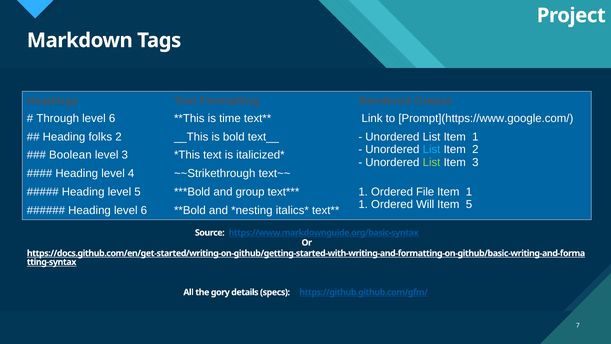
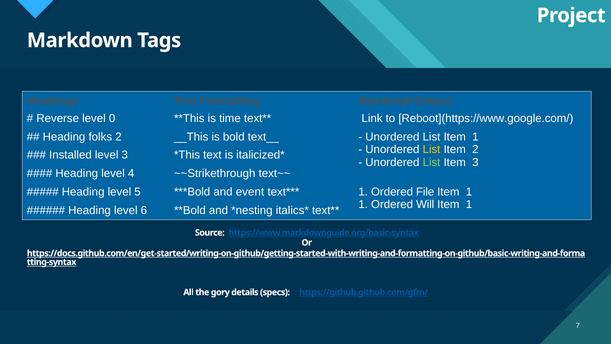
Through: Through -> Reverse (58, 118)
6: 6 -> 0 (112, 118)
Prompt](https://www.google.com/: Prompt](https://www.google.com/ -> Reboot](https://www.google.com/ (486, 118)
List colour: light blue -> yellow (432, 149)
Boolean: Boolean -> Installed (70, 155)
group: group -> event (250, 192)
5: 5 -> 1 (469, 205)
